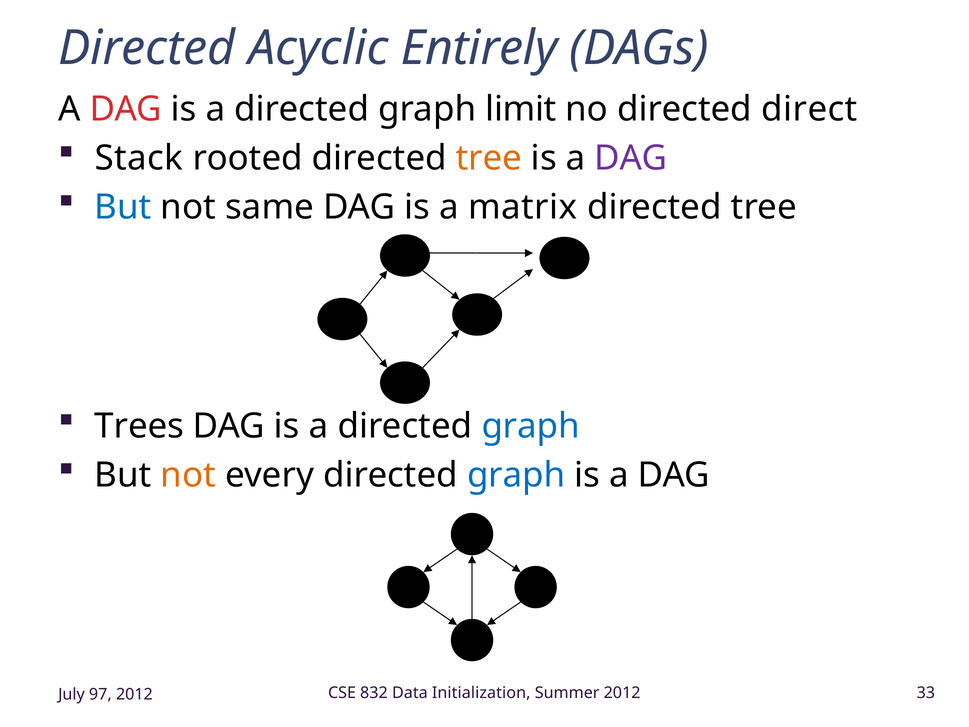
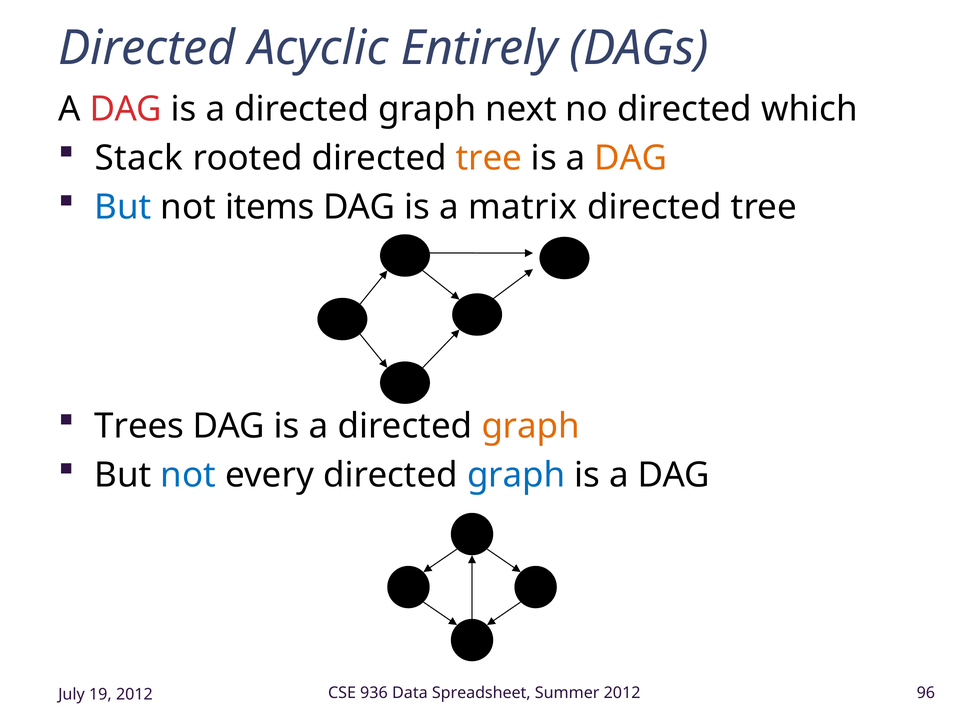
limit: limit -> next (521, 109)
direct: direct -> which (810, 109)
DAG colour: purple -> orange (631, 158)
same: same -> items (270, 207)
graph colour: blue -> orange (531, 426)
not colour: orange -> blue (188, 475)
832: 832 -> 936 (374, 693)
Initialization: Initialization -> Spreadsheet (481, 693)
33: 33 -> 96 (926, 693)
97: 97 -> 19 (100, 694)
